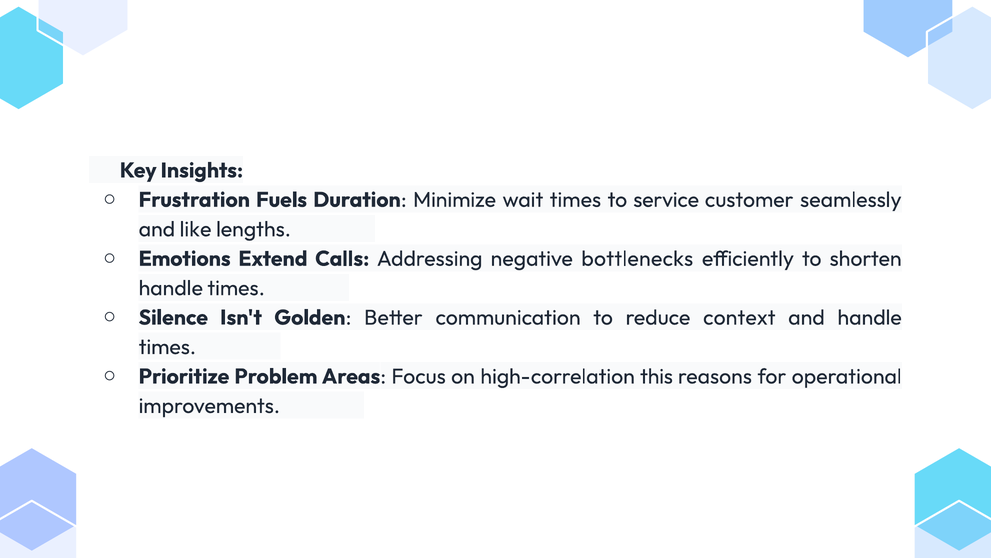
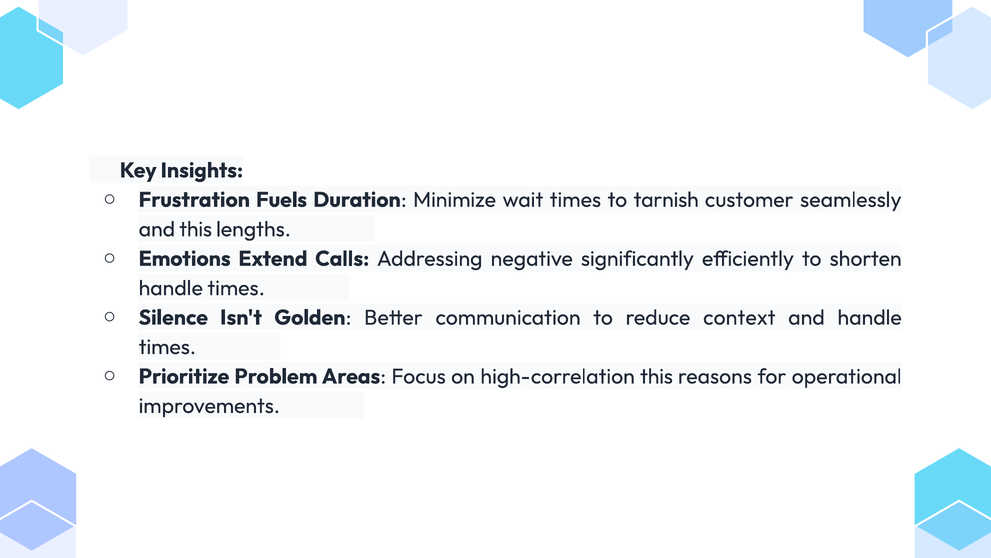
service: service -> tarnish (666, 200)
and like: like -> this (196, 229)
bottlenecks: bottlenecks -> significantly (637, 258)
